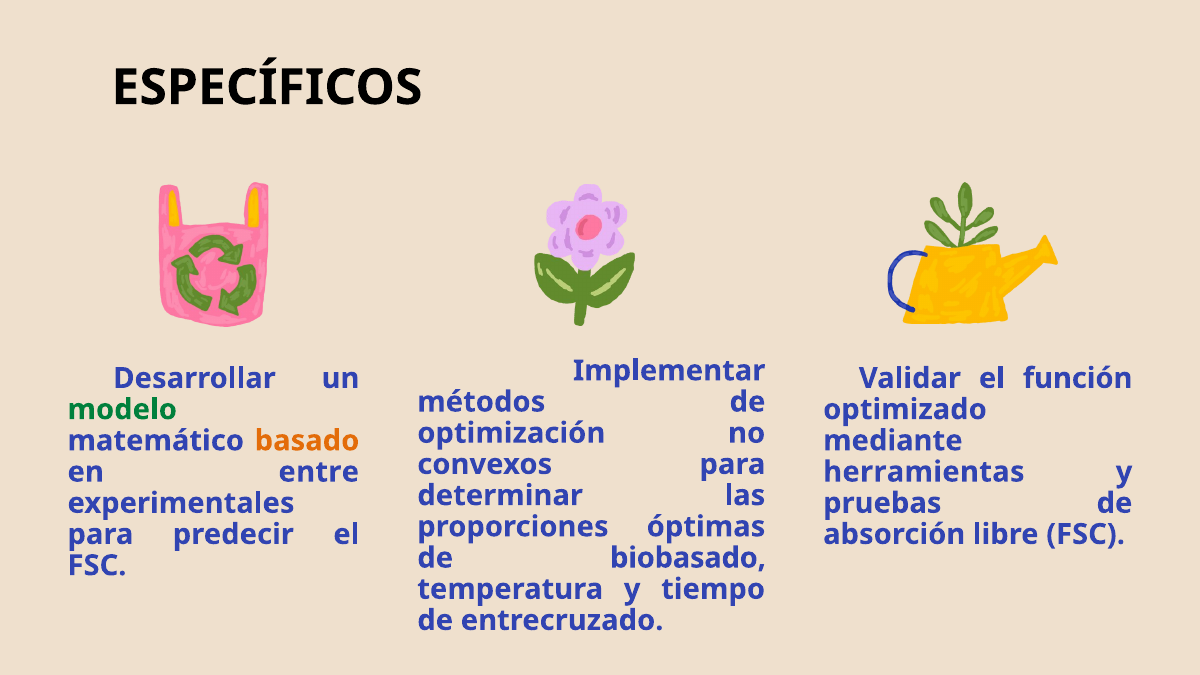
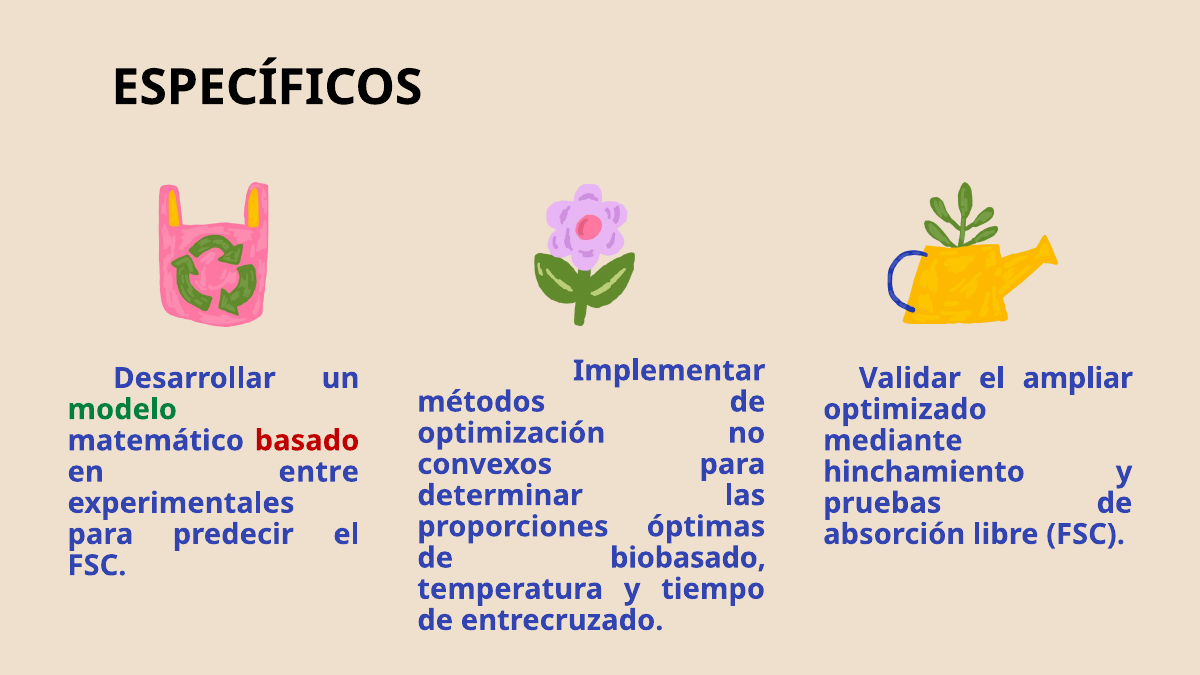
función: función -> ampliar (1078, 378)
basado colour: orange -> red (307, 441)
herramientas: herramientas -> hinchamiento (924, 472)
